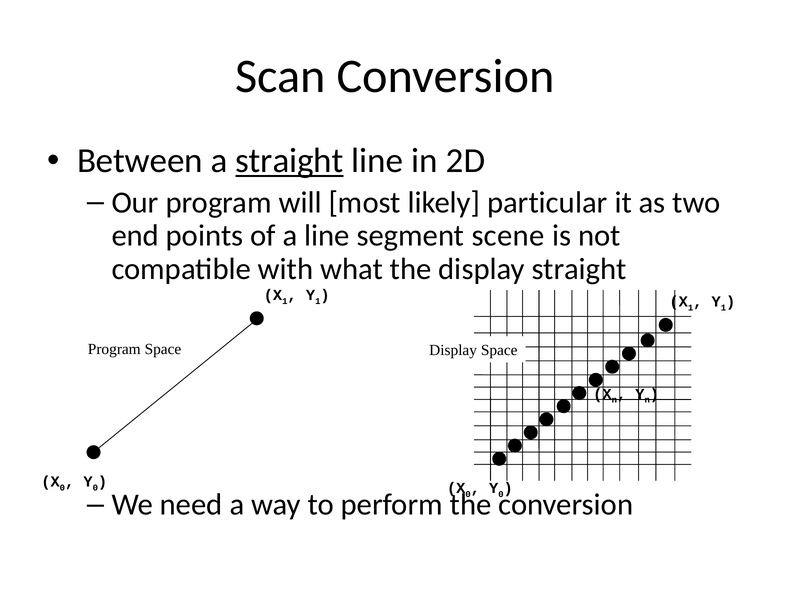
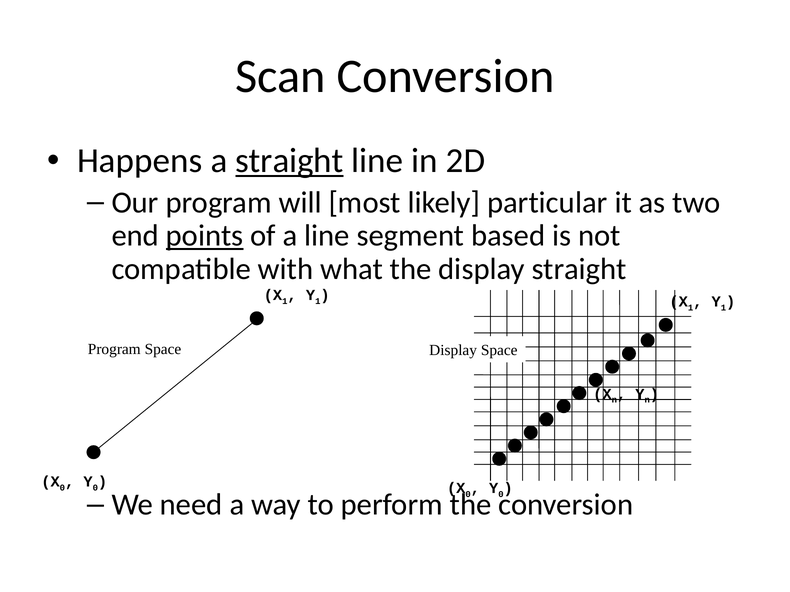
Between: Between -> Happens (140, 161)
points underline: none -> present (205, 236)
scene: scene -> based (508, 236)
